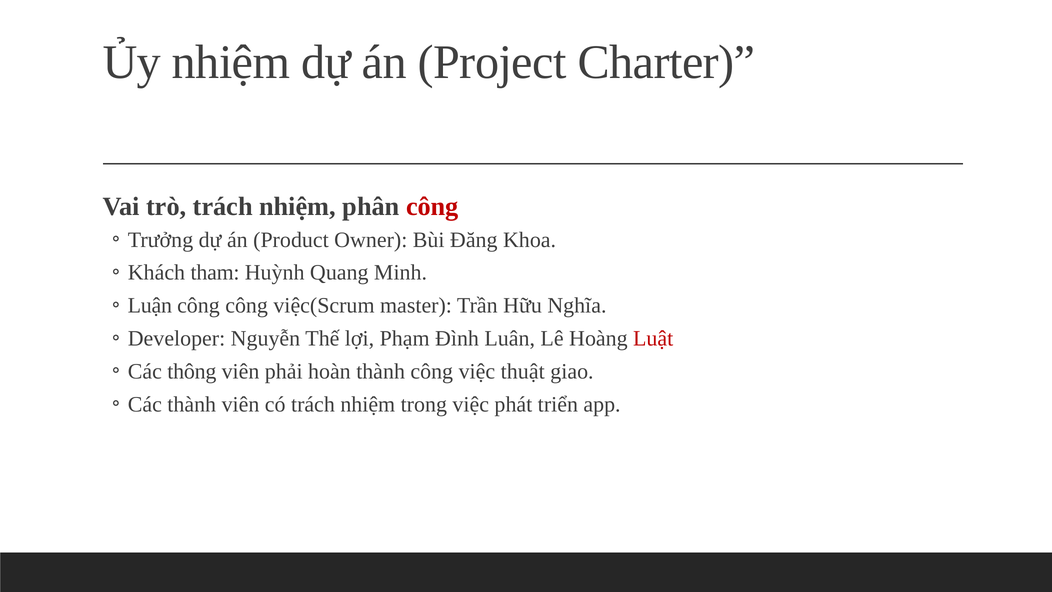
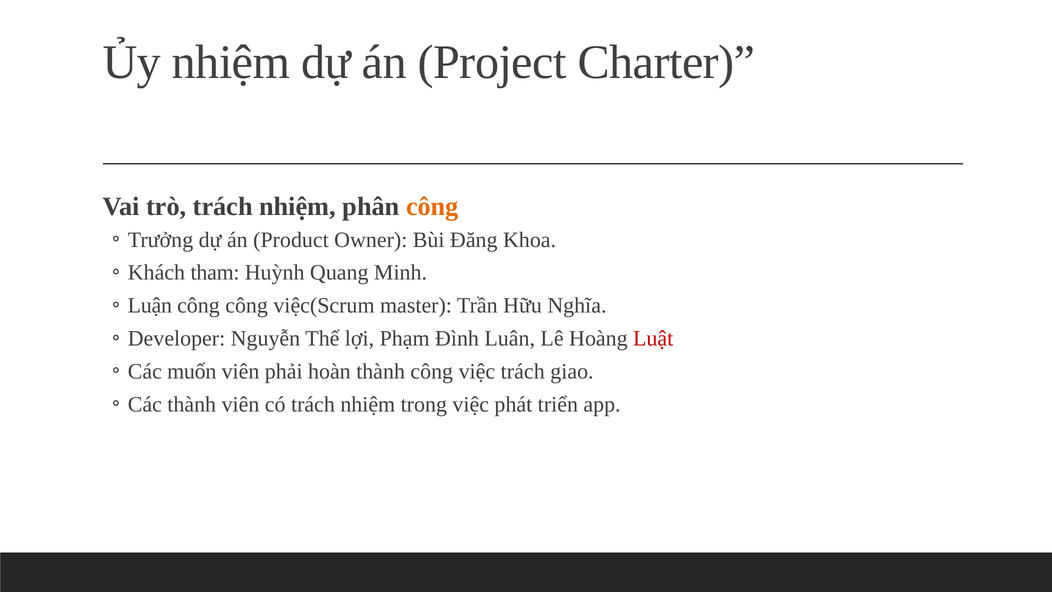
công colour: red -> orange (432, 207)
thông: thông -> muốn (192, 371)
việc thuật: thuật -> trách (523, 371)
